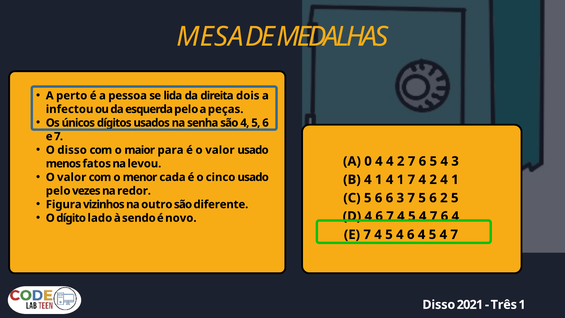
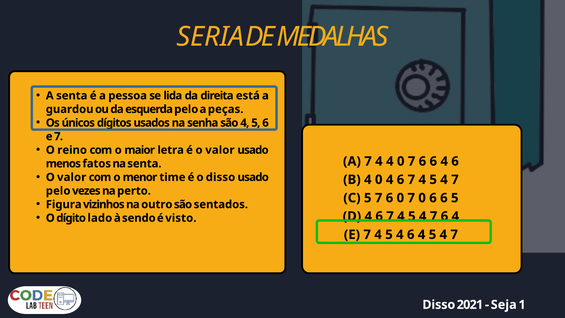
MESA: MESA -> SERIA (210, 37)
A perto: perto -> senta (72, 96)
dois: dois -> está (248, 96)
infectou: infectou -> guardou (70, 109)
O disso: disso -> reino (72, 150)
para: para -> letra (171, 150)
A 0: 0 -> 7 (368, 161)
4 4 2: 2 -> 0 (401, 161)
7 6 5: 5 -> 6 (433, 161)
3: 3 -> 6 (455, 161)
na levou: levou -> senta (144, 164)
cada: cada -> time (172, 177)
o cinco: cinco -> disso (220, 177)
B 4 1: 1 -> 0 (379, 180)
1: 1 -> 6 (400, 180)
2: 2 -> 5 (433, 180)
1: 1 -> 7 (455, 180)
redor: redor -> perto (134, 191)
C 5 6: 6 -> 7 (379, 198)
6 3: 3 -> 0 (400, 198)
7 5: 5 -> 0 (422, 198)
2: 2 -> 6 (444, 198)
diferente: diferente -> sentados (221, 204)
novo: novo -> visto (181, 218)
Três: Três -> Seja (504, 305)
